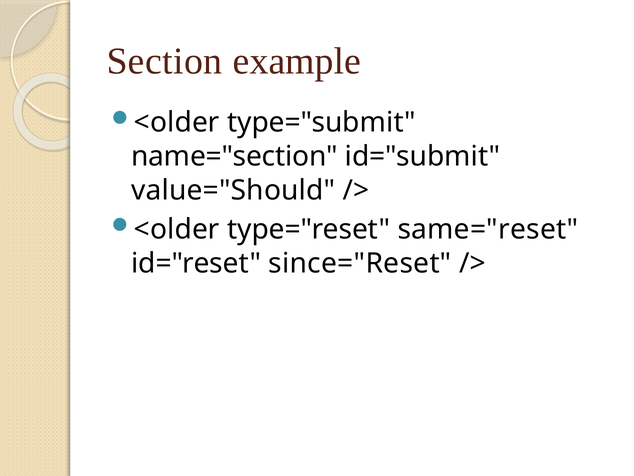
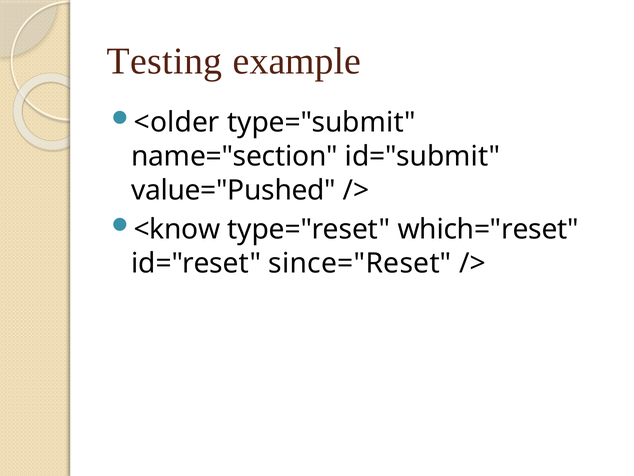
Section: Section -> Testing (164, 61)
value="Should: value="Should -> value="Pushed (233, 190)
<older: <older -> <know (177, 229)
same="reset: same="reset -> which="reset (488, 229)
